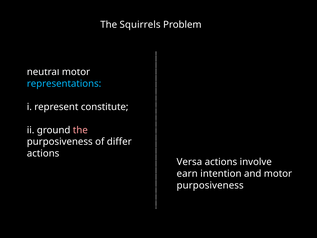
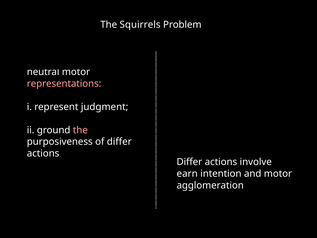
representations colour: light blue -> pink (64, 84)
constitute: constitute -> judgment (105, 107)
Versa: Versa -> Differ (189, 162)
purposiveness: purposiveness -> agglomeration (210, 185)
